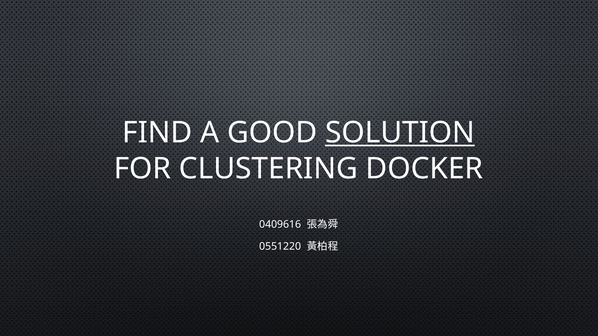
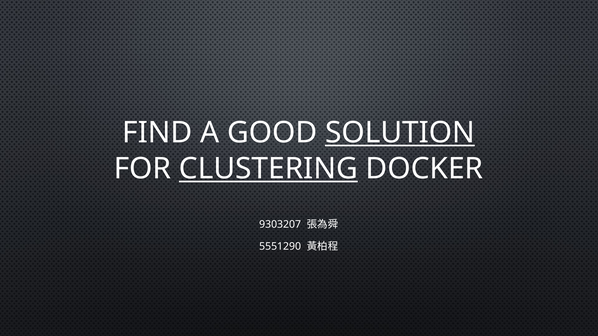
CLUSTERING underline: none -> present (268, 169)
0409616: 0409616 -> 9303207 (280, 225)
0551220: 0551220 -> 5551290 (280, 247)
